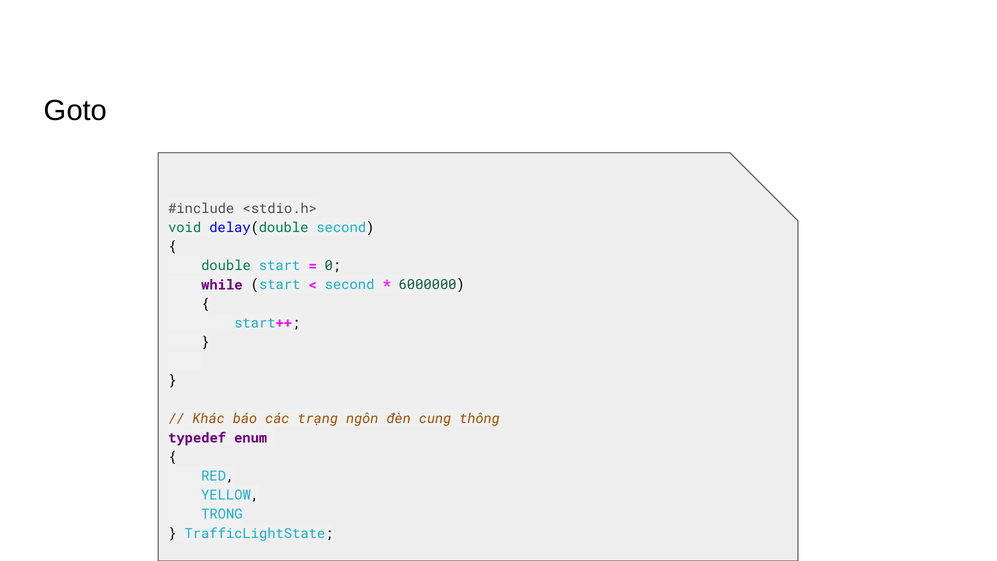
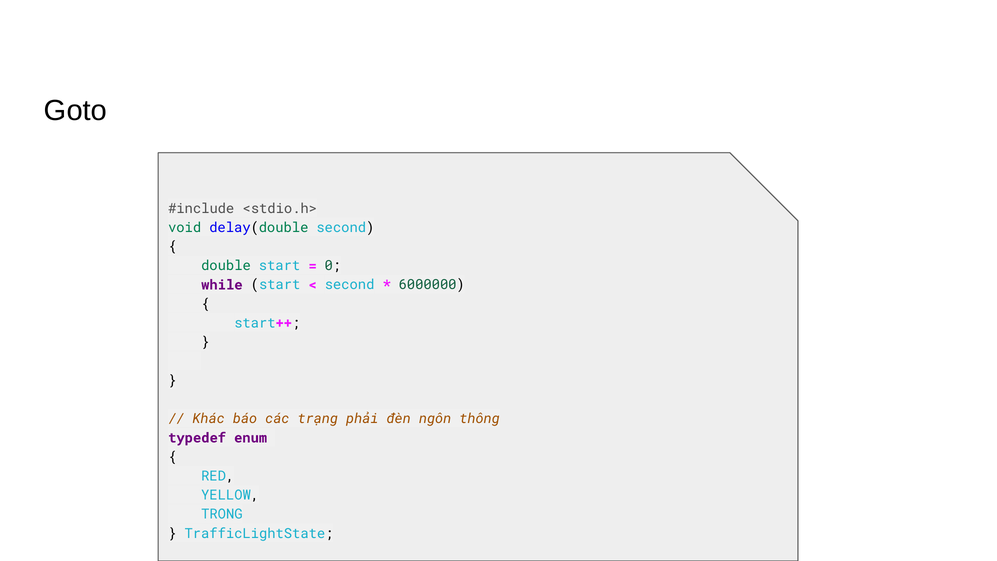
ngôn: ngôn -> phải (362, 419)
cung: cung -> ngôn (435, 419)
